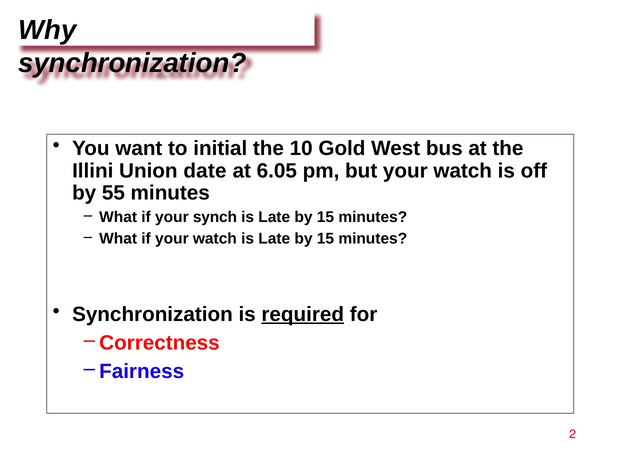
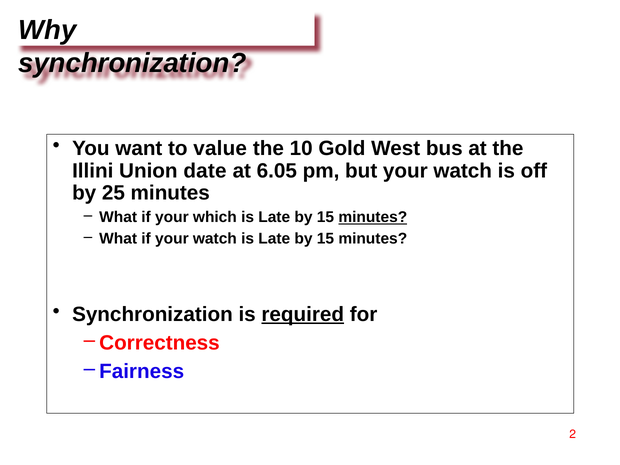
initial: initial -> value (220, 148)
55: 55 -> 25 (113, 193)
synch: synch -> which (215, 217)
minutes underline: none -> present (373, 217)
